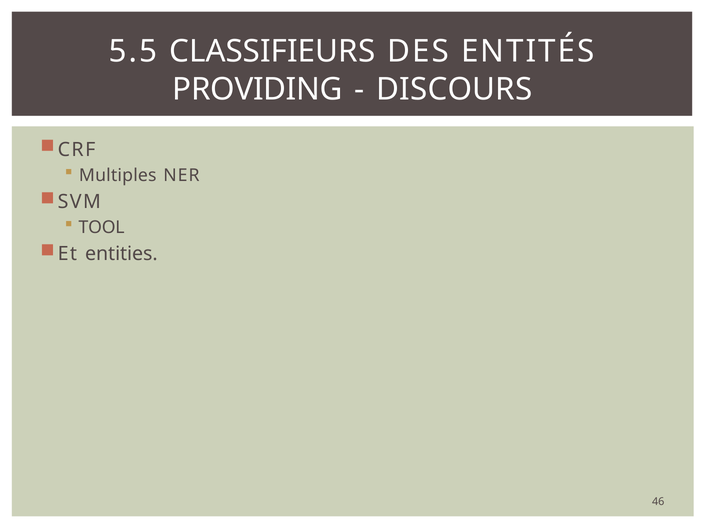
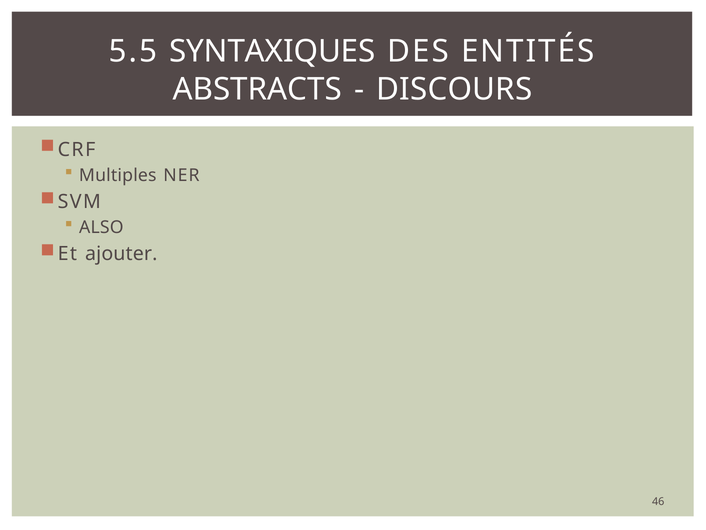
CLASSIFIEURS: CLASSIFIEURS -> SYNTAXIQUES (272, 52)
PROVIDING: PROVIDING -> ABSTRACTS (257, 89)
TOOL: TOOL -> ALSO (101, 227)
entities: entities -> ajouter (121, 254)
